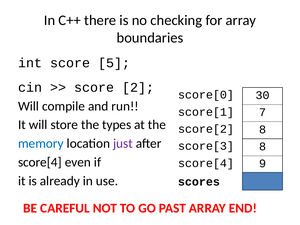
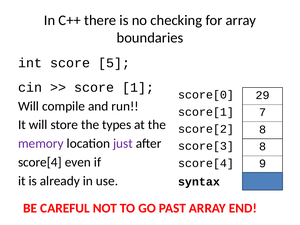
2: 2 -> 1 (138, 87)
30: 30 -> 29 (263, 95)
memory colour: blue -> purple (41, 143)
scores: scores -> syntax (199, 182)
